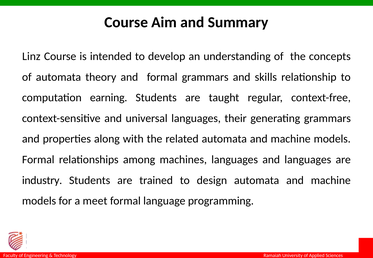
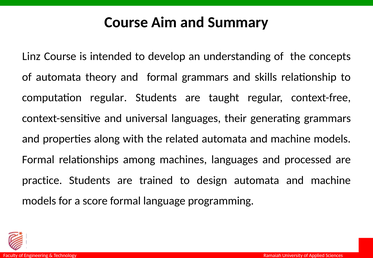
computation earning: earning -> regular (109, 98)
and languages: languages -> processed (308, 160)
industry: industry -> practice (42, 180)
meet: meet -> score (95, 201)
